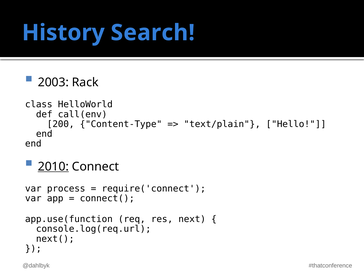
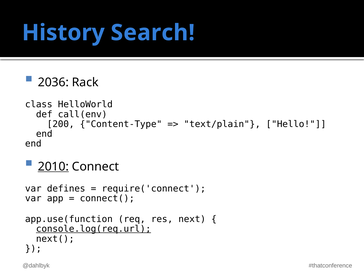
2003: 2003 -> 2036 (53, 82)
process: process -> defines (66, 189)
console.log(req.url underline: none -> present (94, 229)
